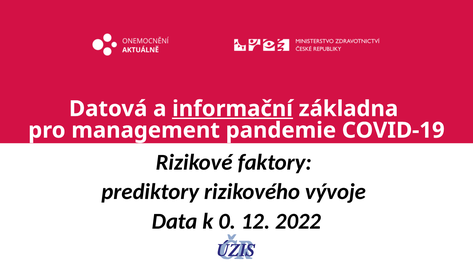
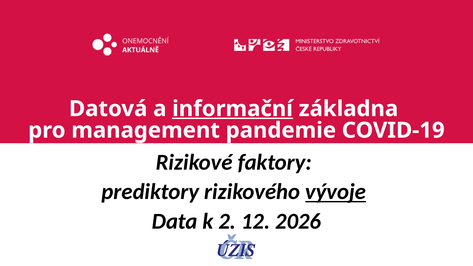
vývoje underline: none -> present (336, 192)
0: 0 -> 2 (227, 221)
2022: 2022 -> 2026 (298, 221)
